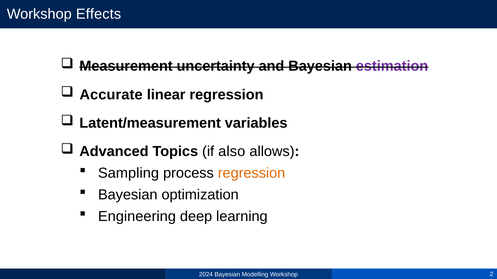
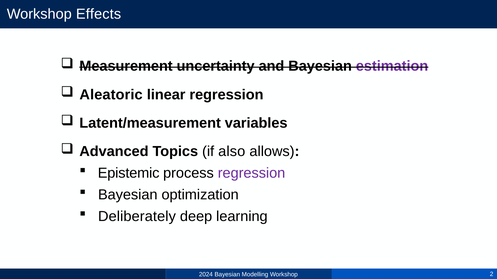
Accurate: Accurate -> Aleatoric (111, 95)
Sampling: Sampling -> Epistemic (129, 173)
regression colour: orange -> purple (252, 173)
Engineering: Engineering -> Deliberately (137, 217)
